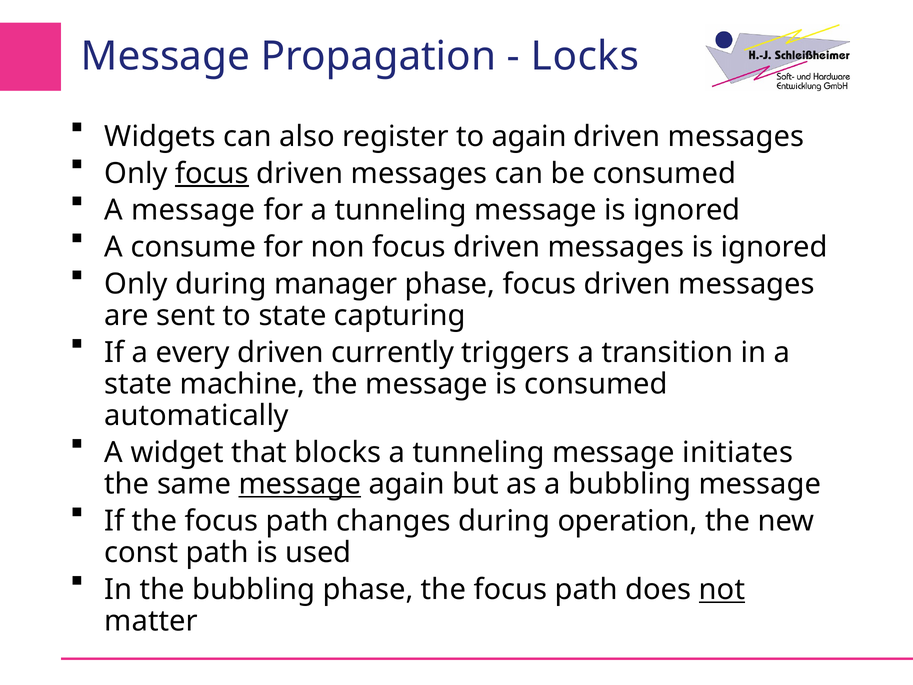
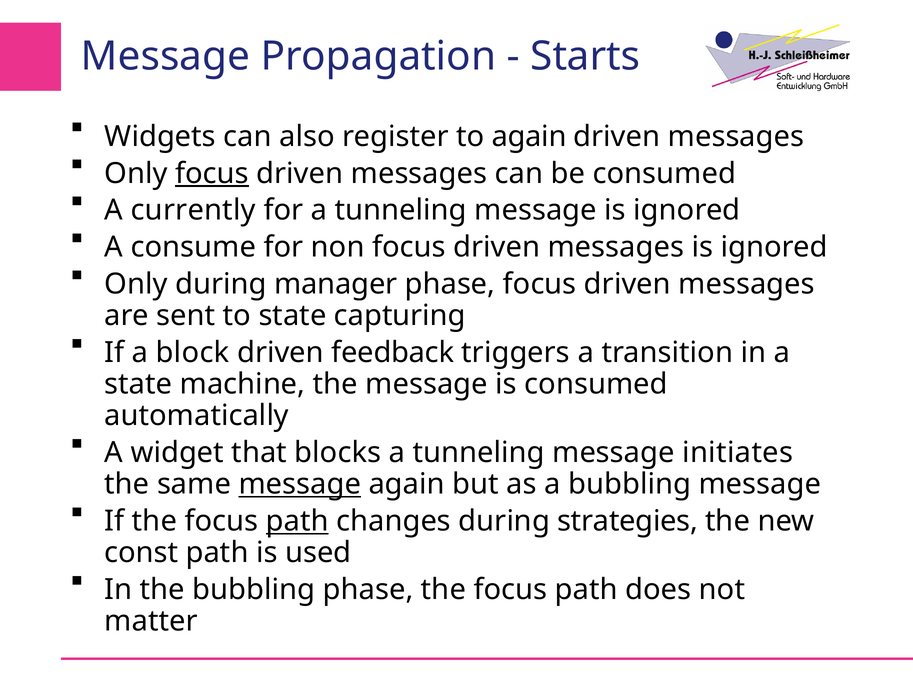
Locks: Locks -> Starts (585, 56)
A message: message -> currently (193, 210)
every: every -> block (193, 353)
currently: currently -> feedback (393, 353)
path underline: none -> present (297, 521)
operation: operation -> strategies (628, 521)
not underline: present -> none (722, 589)
